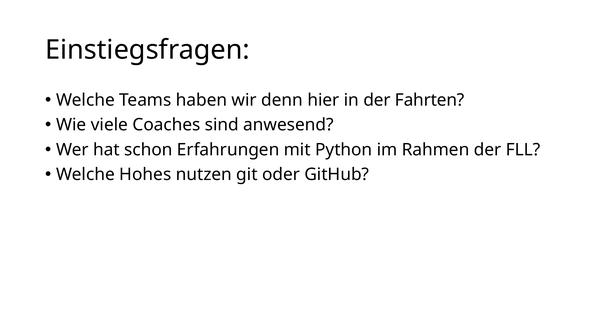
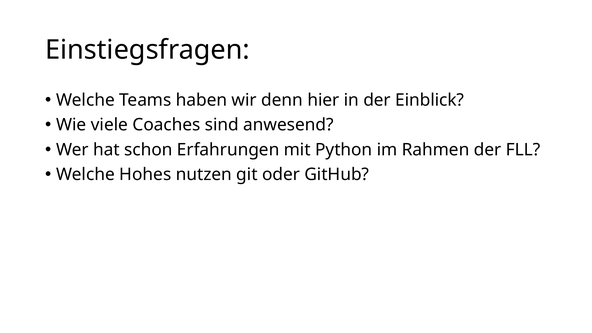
Fahrten: Fahrten -> Einblick (430, 100)
